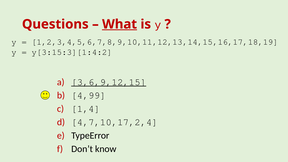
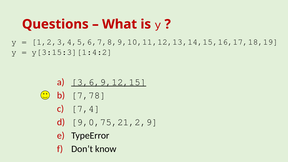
What underline: present -> none (120, 24)
4,99: 4,99 -> 7,78 (89, 95)
1,4: 1,4 -> 7,4 (86, 109)
4,7,10,17,2,4: 4,7,10,17,2,4 -> 9,0,75,21,2,9 (115, 122)
